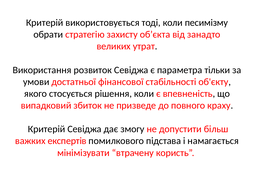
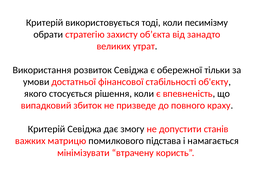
параметра: параметра -> обережної (180, 70)
більш: більш -> станів (216, 129)
експертів: експертів -> матрицю (67, 141)
